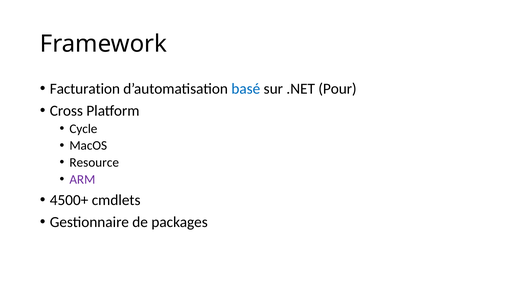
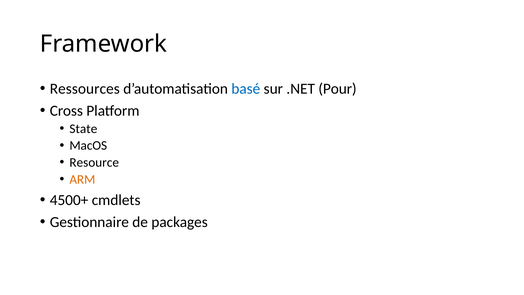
Facturation: Facturation -> Ressources (85, 89)
Cycle: Cycle -> State (83, 129)
ARM colour: purple -> orange (82, 179)
